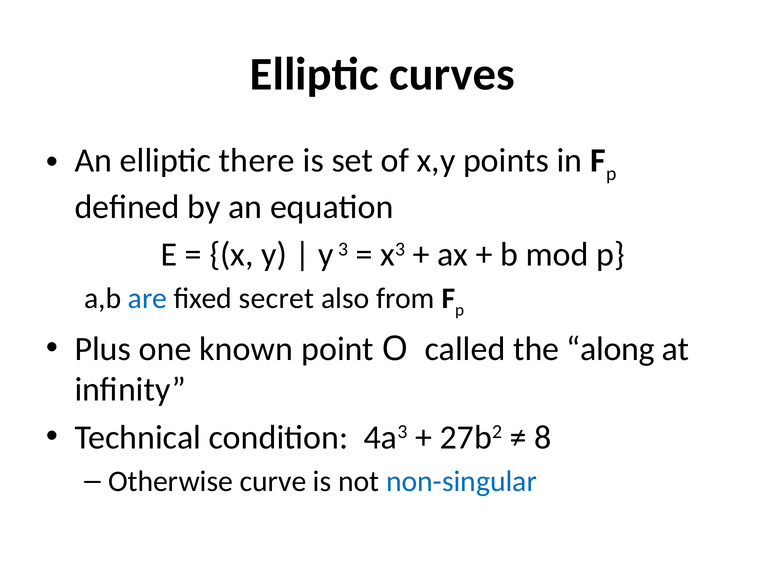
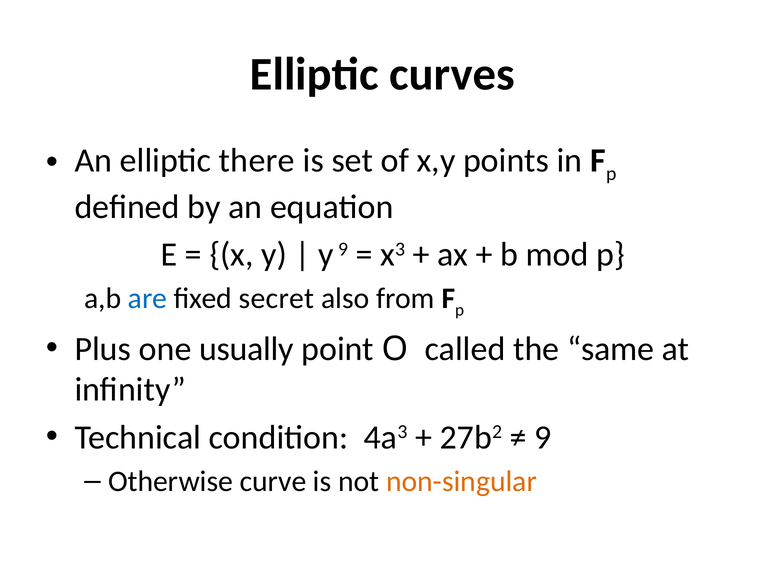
y 3: 3 -> 9 (343, 249)
known: known -> usually (246, 349)
along: along -> same (611, 349)
8: 8 -> 9 (543, 437)
non-singular colour: blue -> orange (462, 481)
